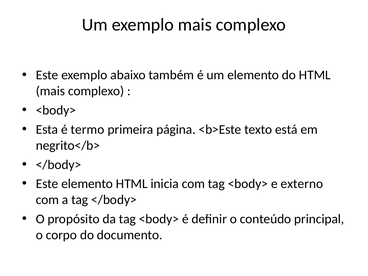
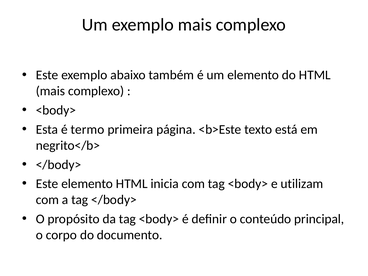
externo: externo -> utilizam (302, 184)
